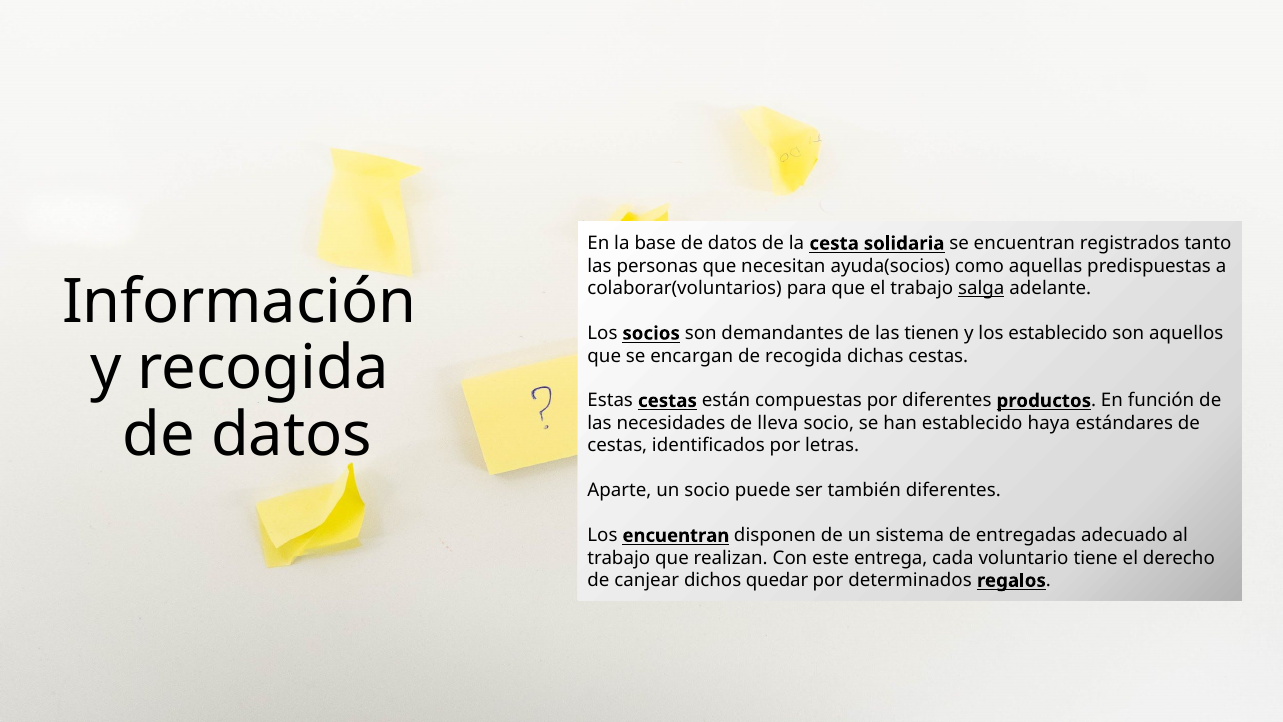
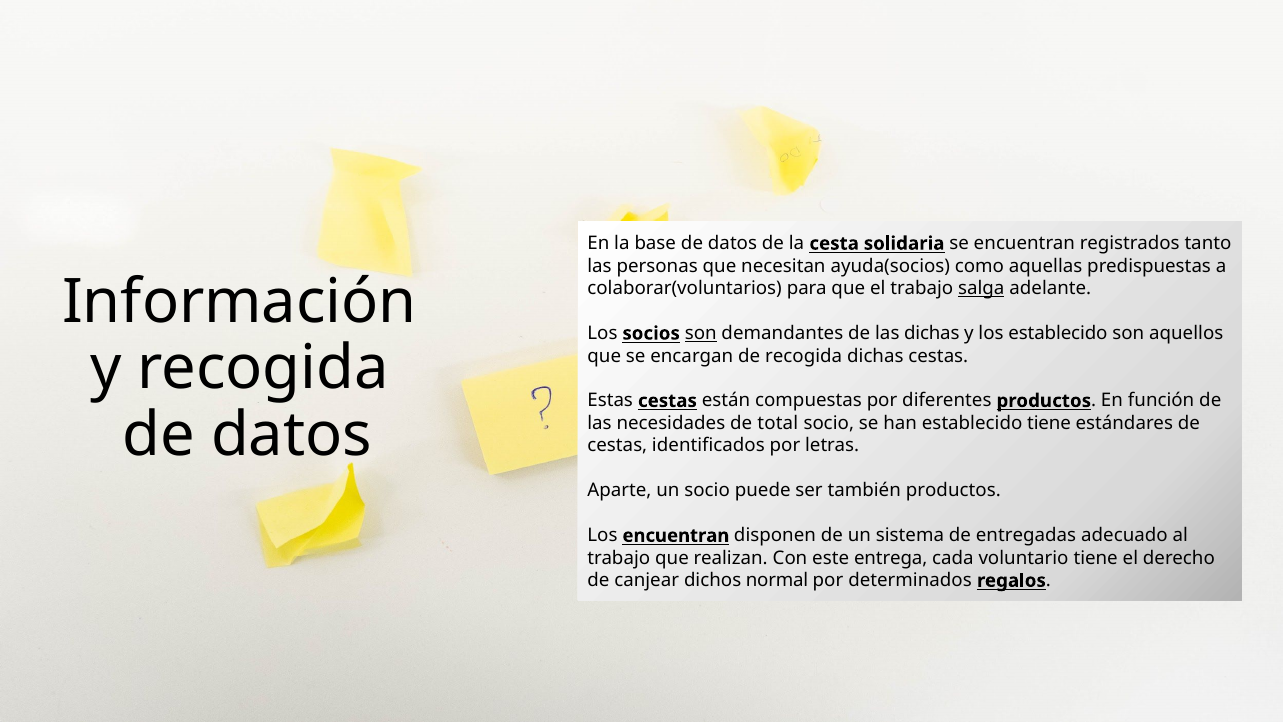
son underline: none -> present (701, 333)
las tienen: tienen -> dichas (932, 333)
lleva: lleva -> total (778, 423)
establecido haya: haya -> tiene (1049, 423)
también diferentes: diferentes -> productos (953, 490)
quedar: quedar -> normal (777, 580)
